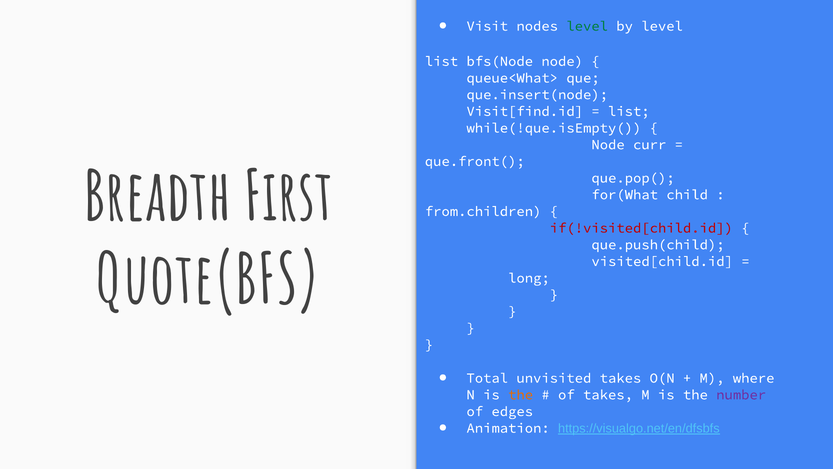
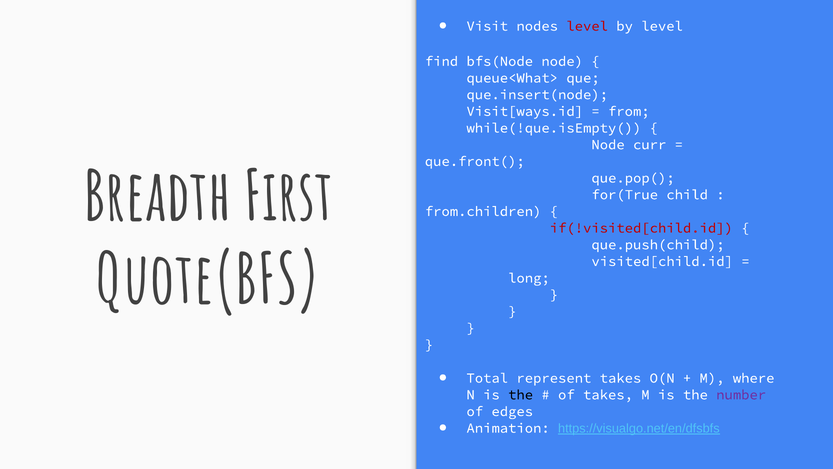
level colour: green -> red (587, 26)
list: list -> find (441, 61)
Visit[find.id: Visit[find.id -> Visit[ways.id (525, 111)
list: list -> from (629, 111)
for(What: for(What -> for(True (625, 194)
unvisited: unvisited -> represent (554, 378)
the colour: orange -> black (521, 394)
